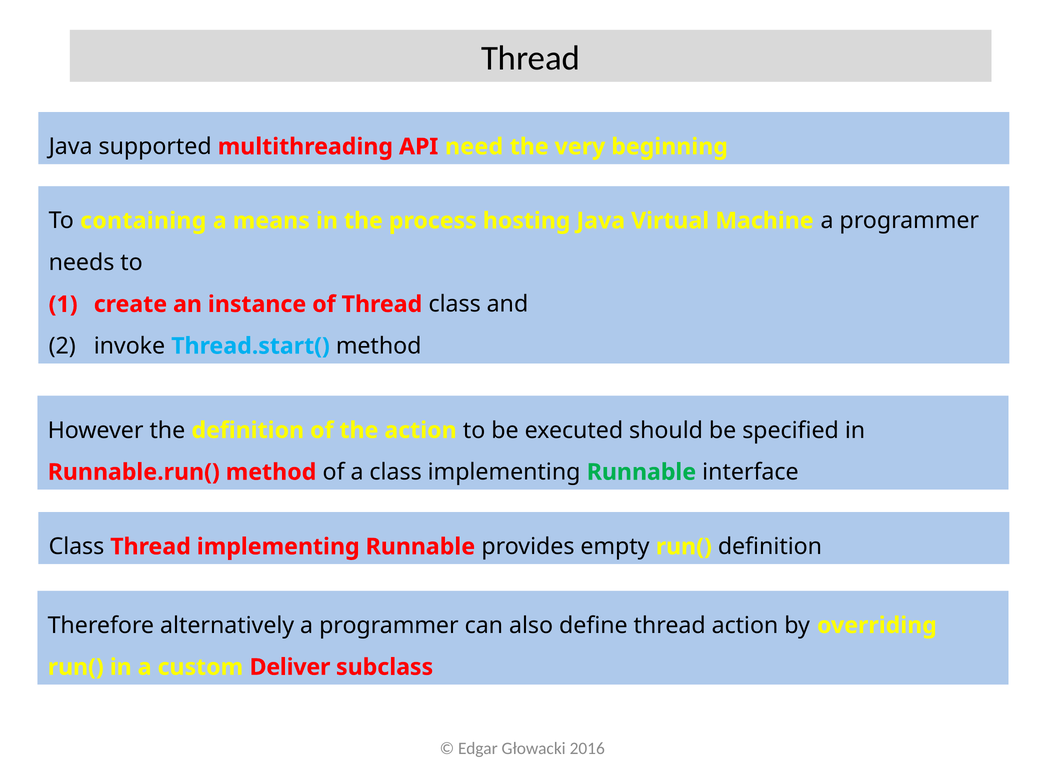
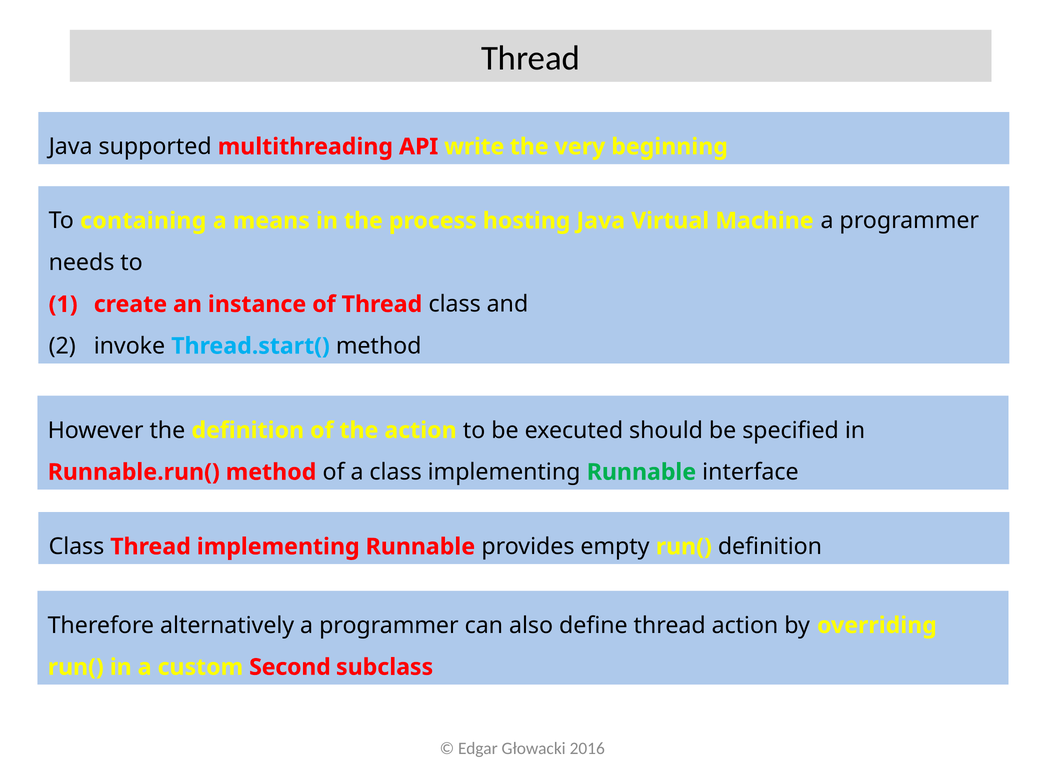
need: need -> write (474, 147)
Deliver: Deliver -> Second (290, 667)
